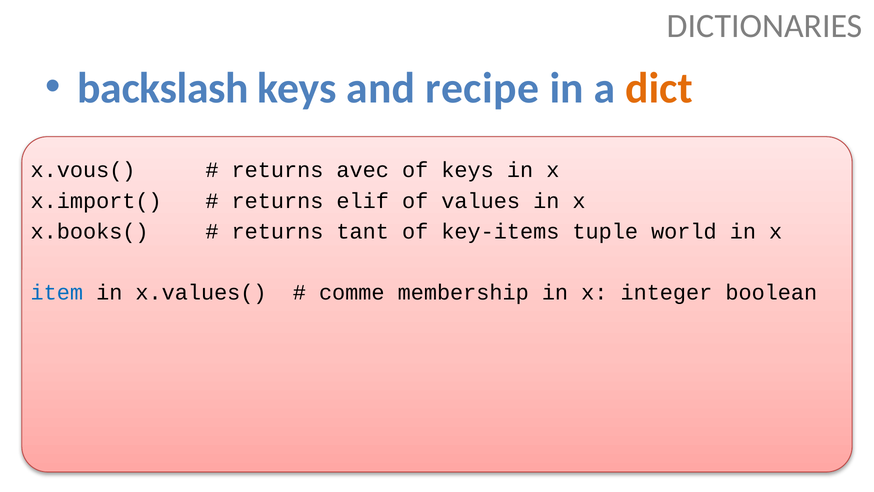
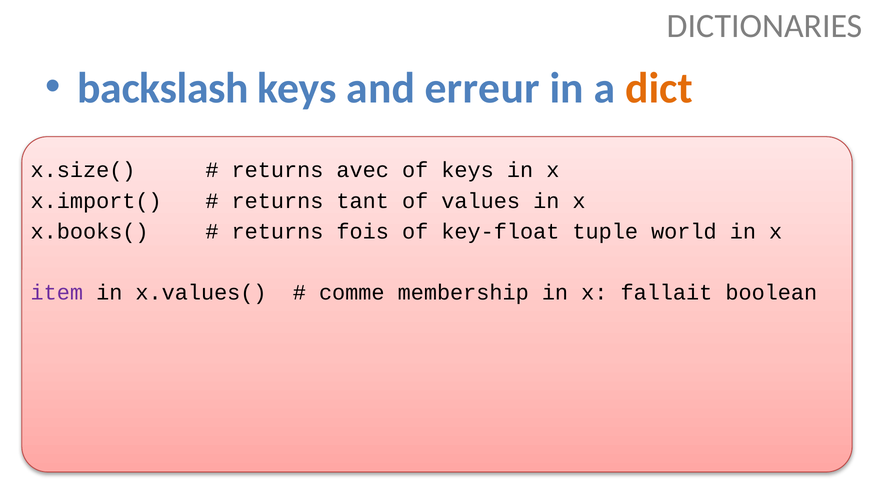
recipe: recipe -> erreur (482, 88)
x.vous(: x.vous( -> x.size( (83, 170)
elif: elif -> tant (363, 201)
tant: tant -> fois (363, 231)
key-items: key-items -> key-float (500, 231)
item colour: blue -> purple (57, 292)
integer: integer -> fallait (666, 292)
